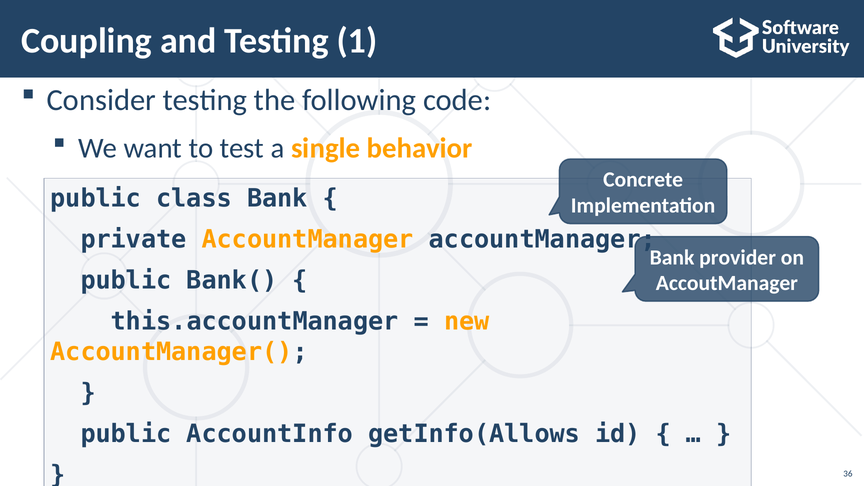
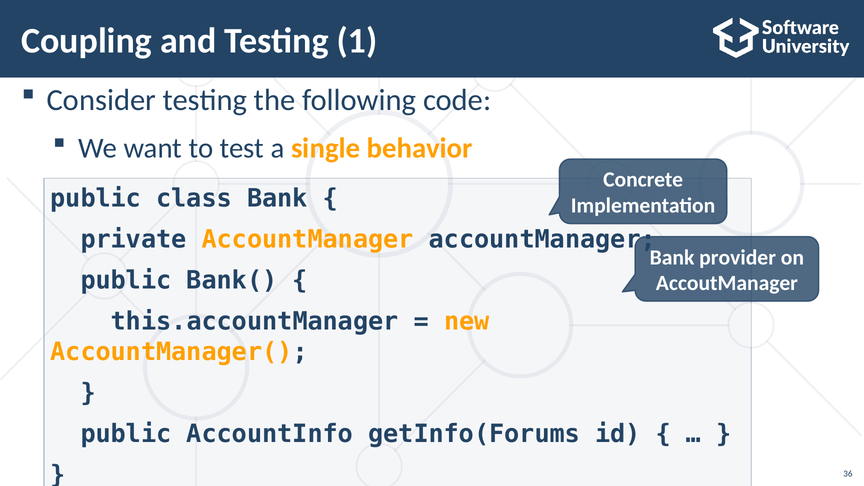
getInfo(Allows: getInfo(Allows -> getInfo(Forums (474, 434)
